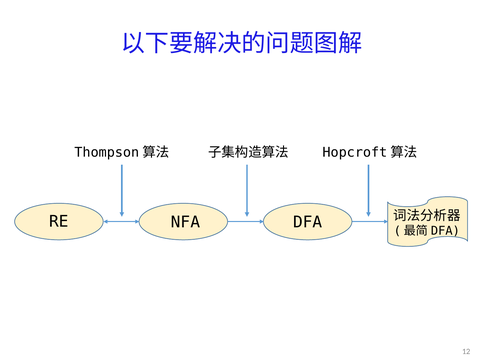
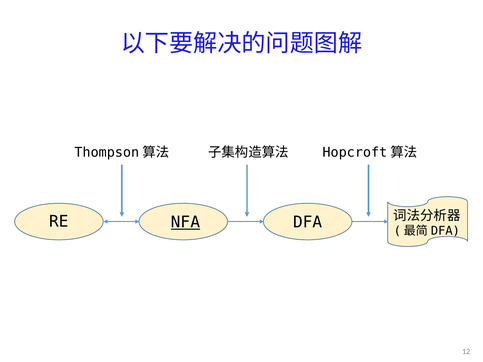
NFA underline: none -> present (186, 222)
